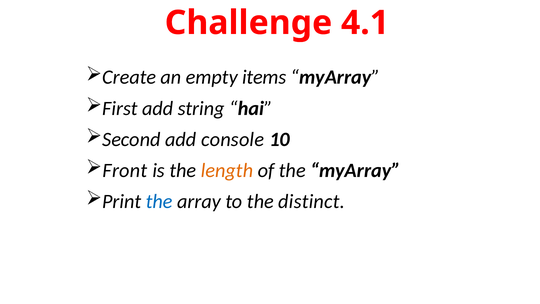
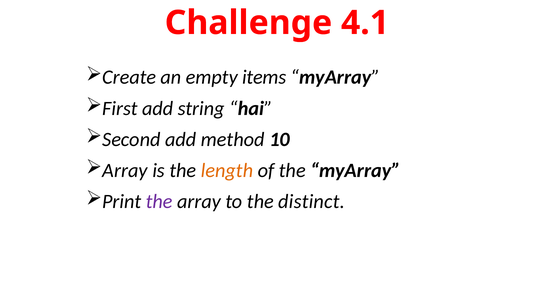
console: console -> method (233, 139)
Front: Front -> Array (125, 170)
the colour: blue -> purple (159, 201)
